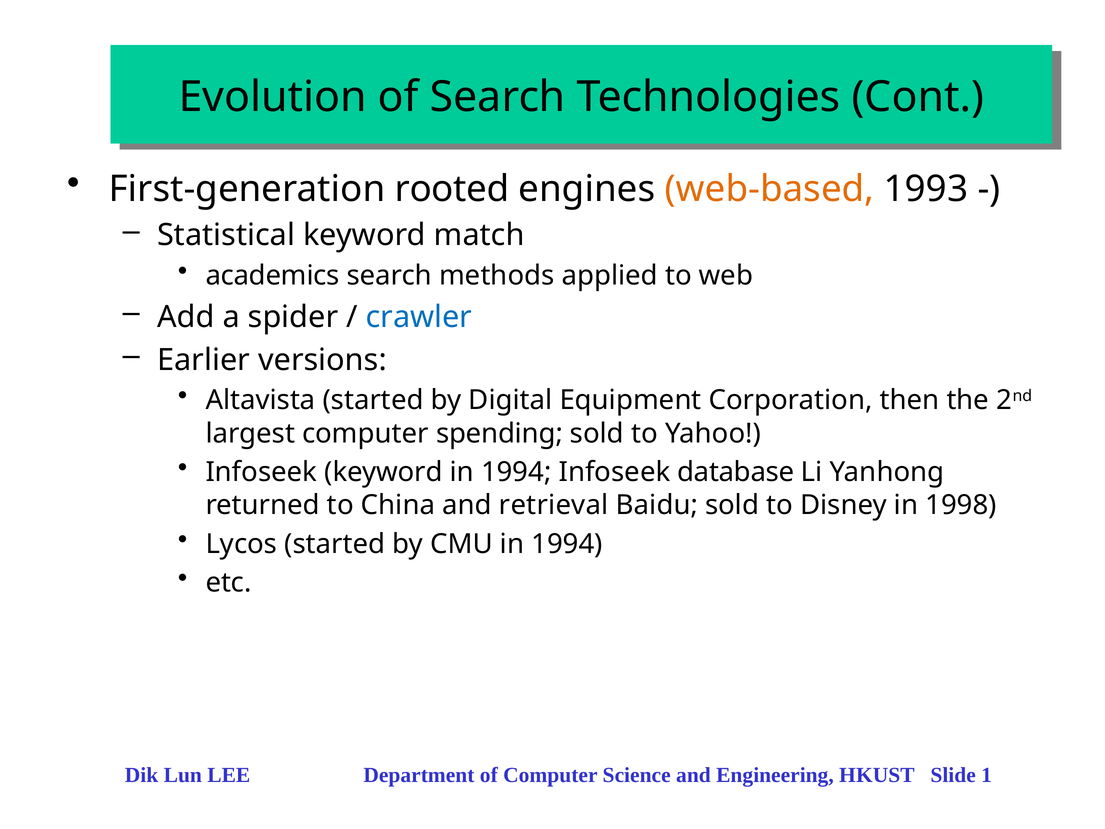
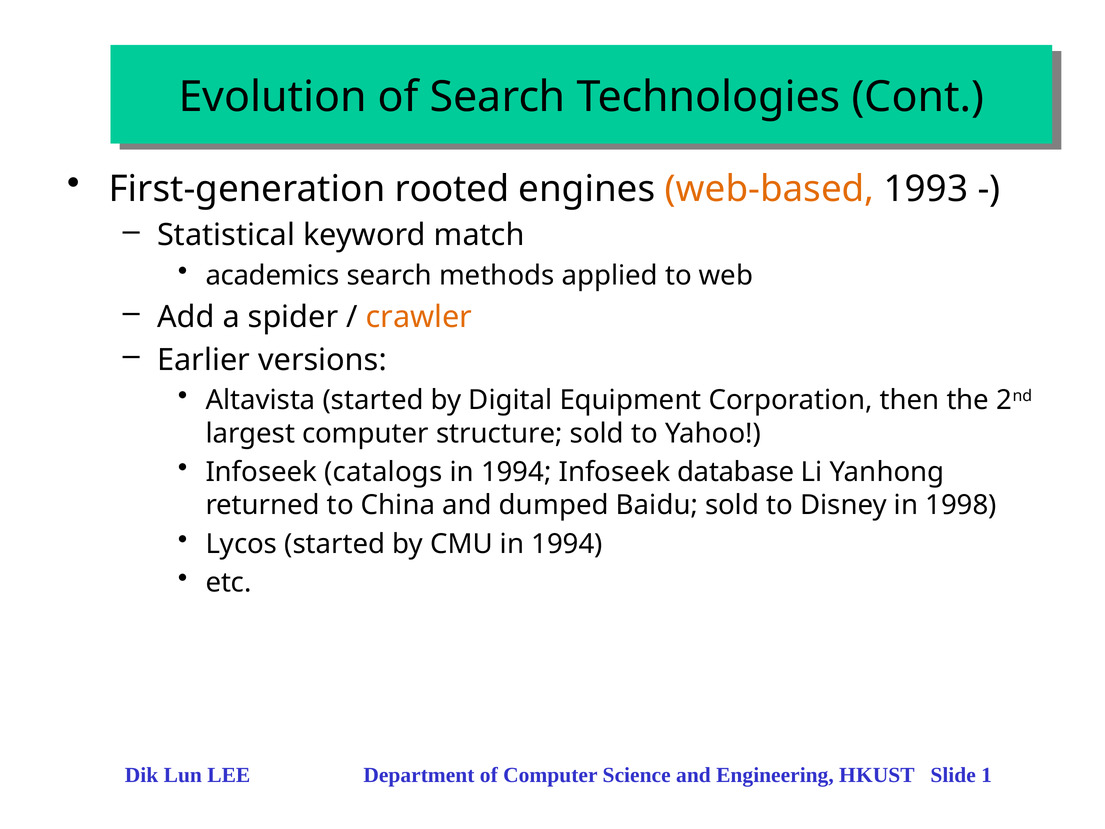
crawler colour: blue -> orange (419, 317)
spending: spending -> structure (499, 433)
Infoseek keyword: keyword -> catalogs (383, 472)
retrieval: retrieval -> dumped (554, 505)
